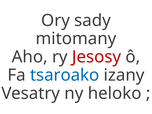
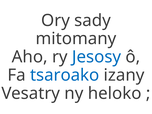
Jesosy colour: red -> blue (97, 57)
